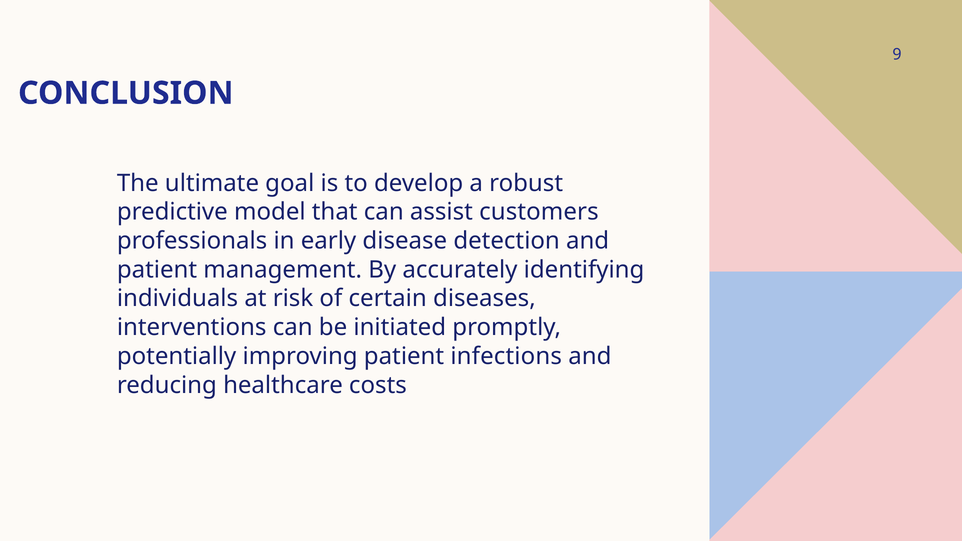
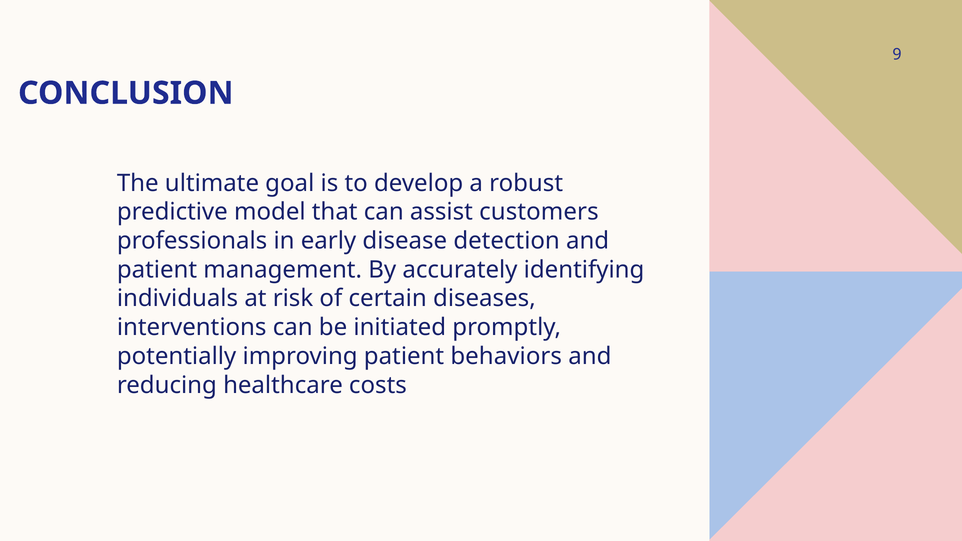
infections: infections -> behaviors (506, 356)
